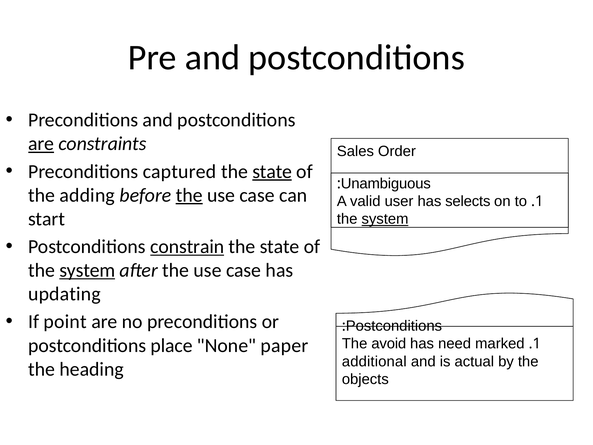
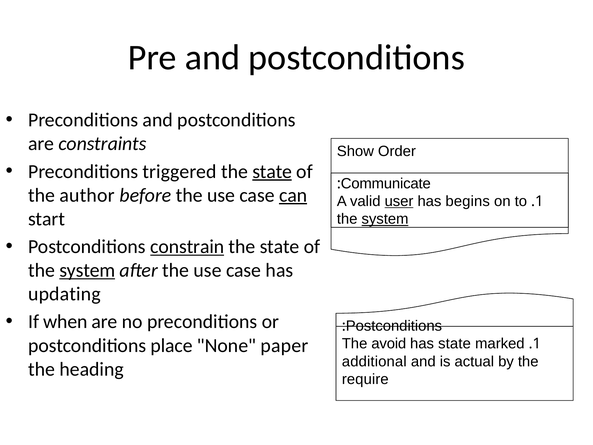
are underline: present -> none (41, 144)
Sales: Sales -> Show (355, 151)
captured: captured -> triggered (180, 171)
Unambiguous: Unambiguous -> Communicate (386, 183)
adding: adding -> author (87, 195)
the underline: present -> none (189, 195)
can underline: none -> present (293, 195)
user underline: none -> present (399, 201)
selects: selects -> begins (468, 201)
point: point -> when (65, 322)
has need: need -> state (455, 343)
objects: objects -> require (365, 379)
